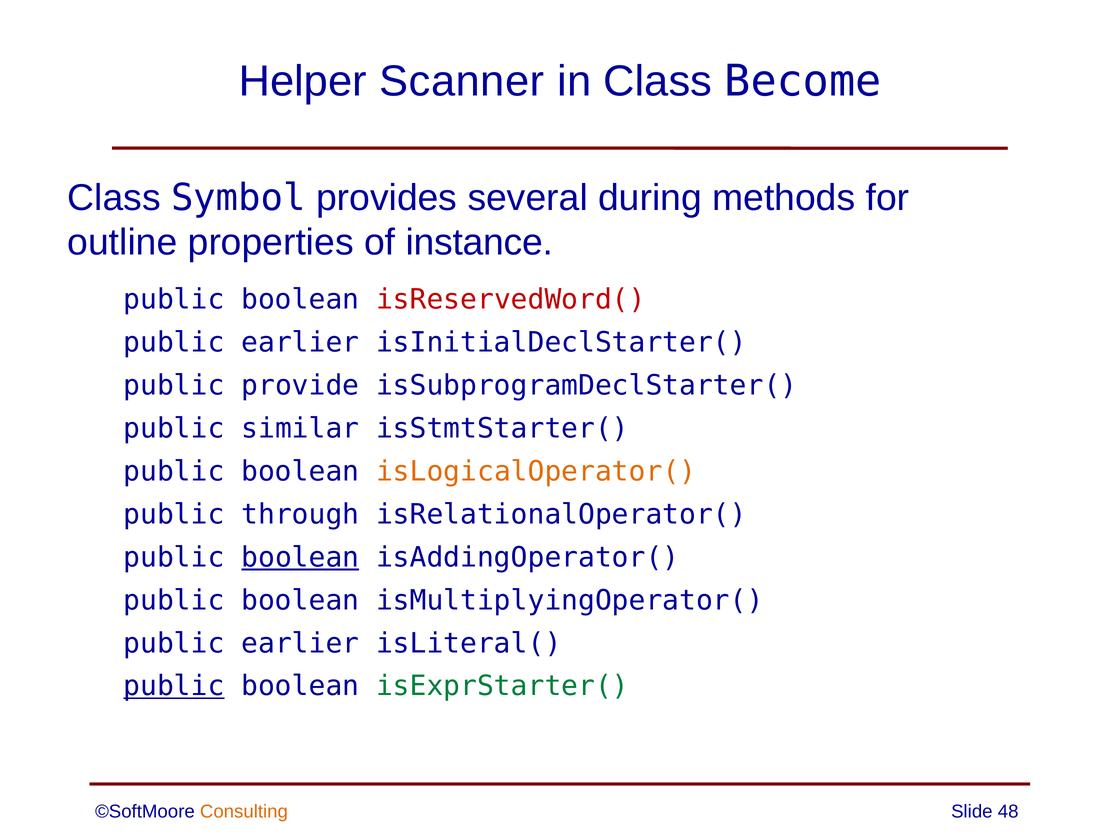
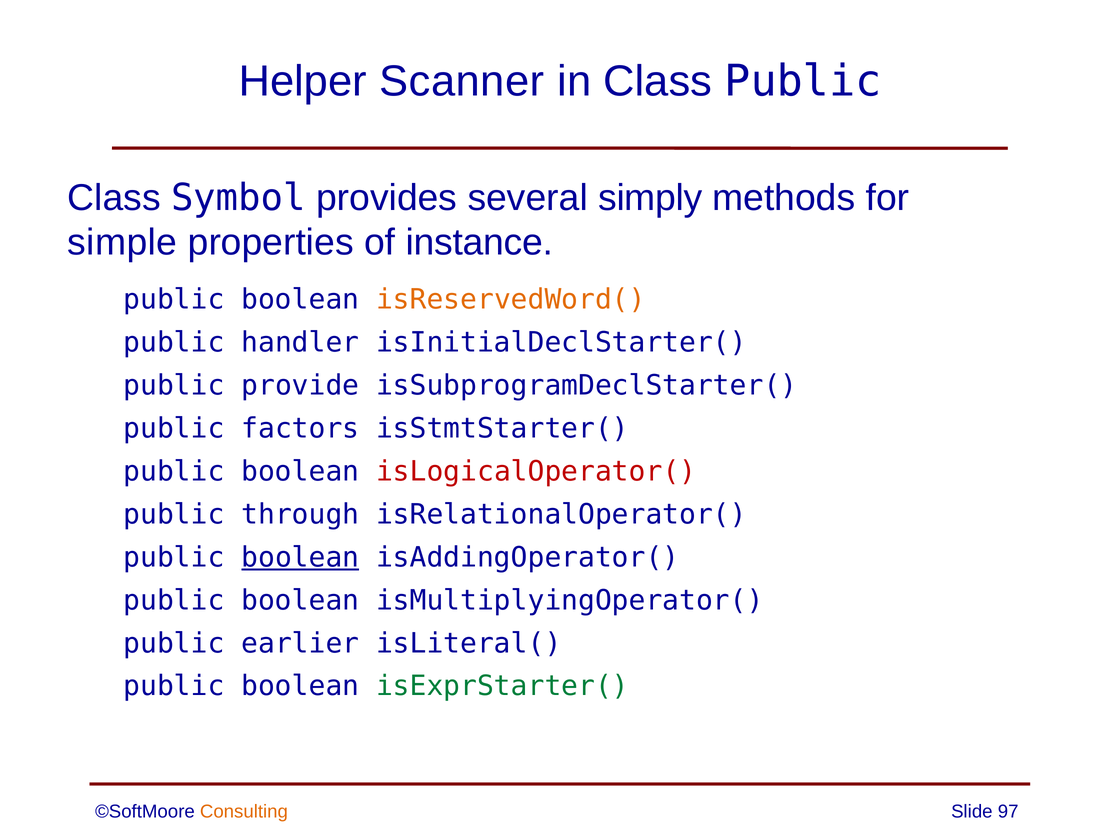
Class Become: Become -> Public (803, 81)
during: during -> simply (650, 198)
outline: outline -> simple (122, 242)
isReservedWord( colour: red -> orange (511, 300)
earlier: earlier -> handler (300, 343)
similar: similar -> factors (300, 429)
isLogicalOperator( colour: orange -> red (536, 471)
public underline: present -> none (174, 686)
48: 48 -> 97 (1008, 811)
